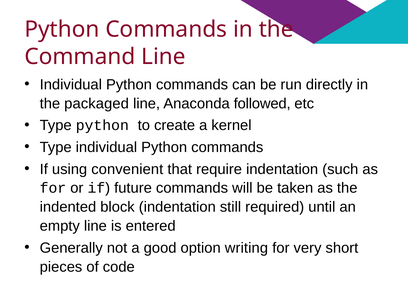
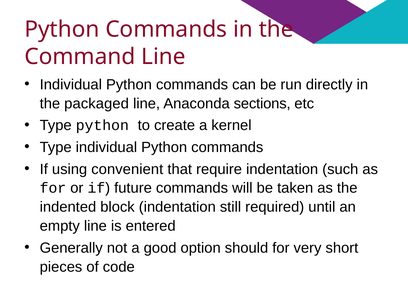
followed: followed -> sections (262, 103)
writing: writing -> should (247, 248)
